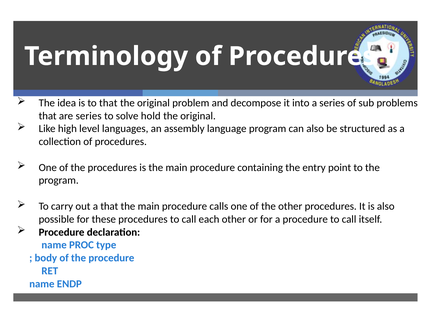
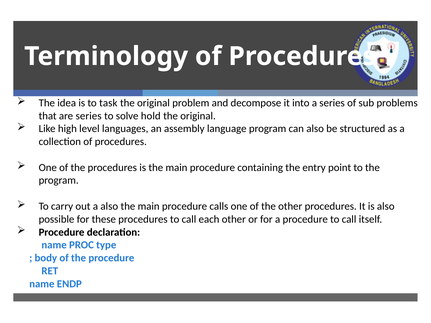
to that: that -> task (108, 103)
a that: that -> also (109, 206)
